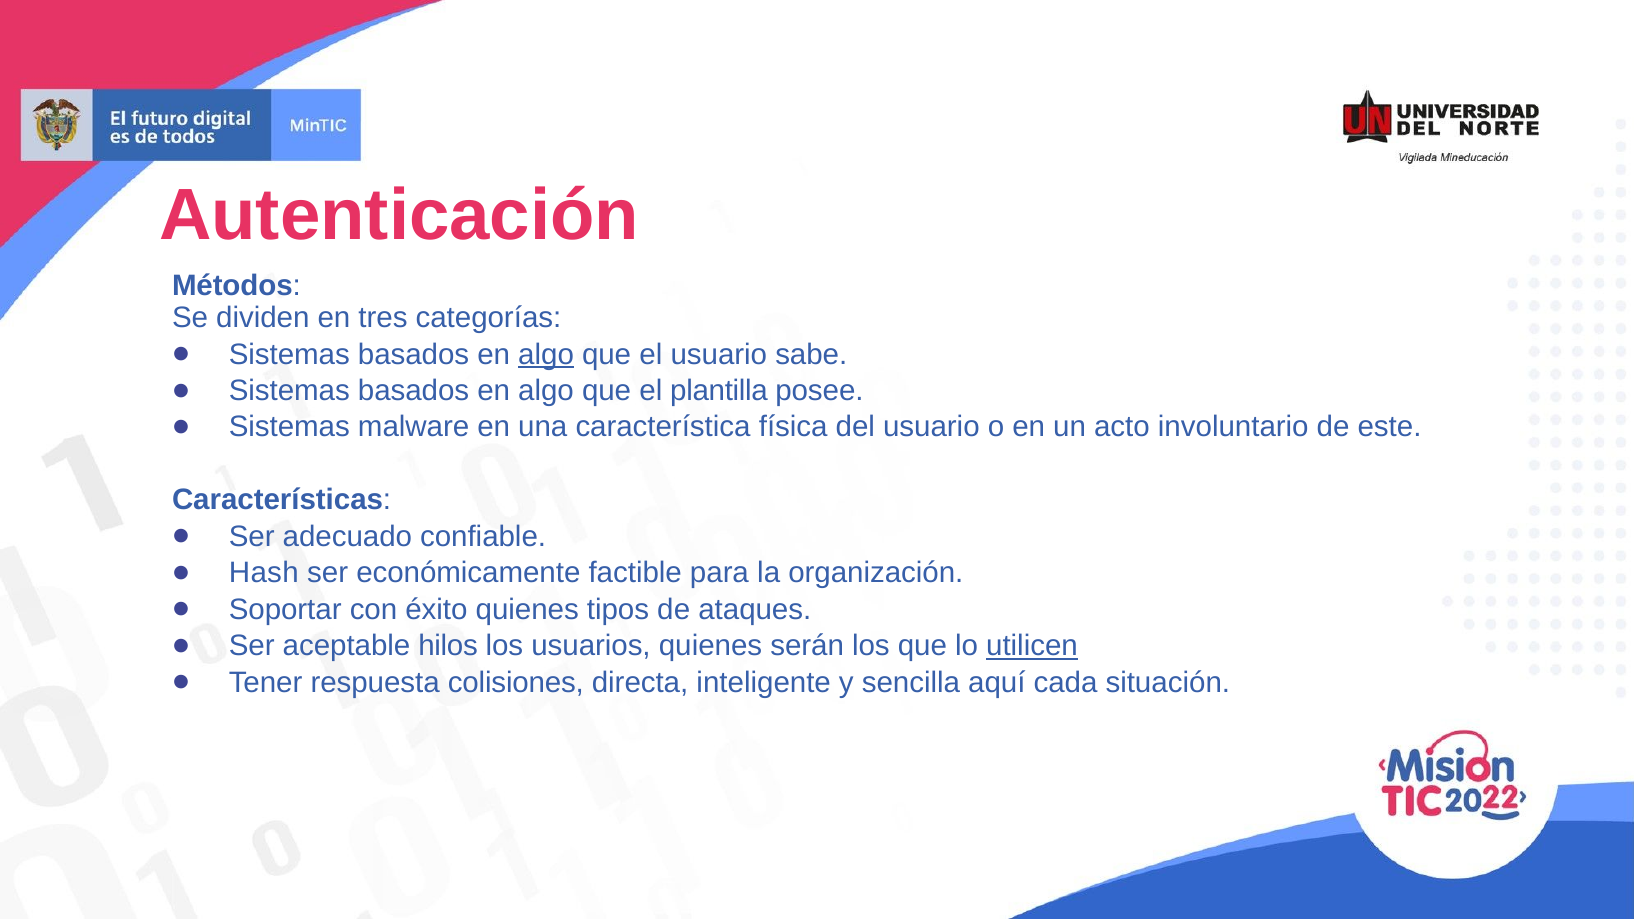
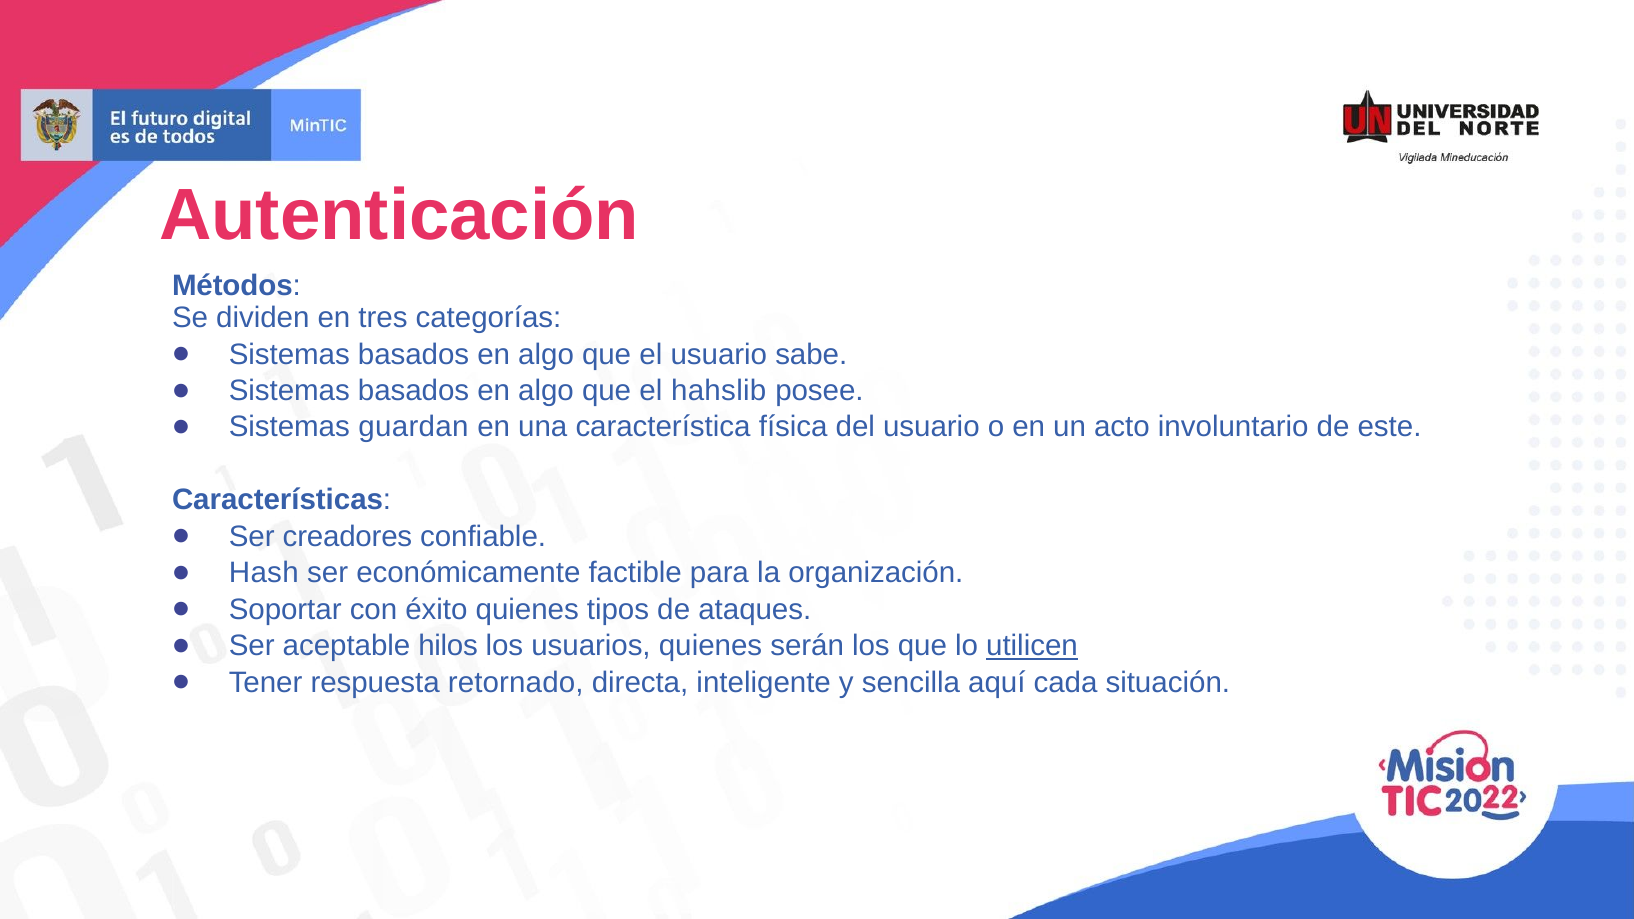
algo underline: present -> none (546, 354)
plantilla: plantilla -> hahslib (719, 391)
malware: malware -> guardan (413, 427)
adecuado: adecuado -> creadores (347, 537)
colisiones: colisiones -> retornado (516, 683)
